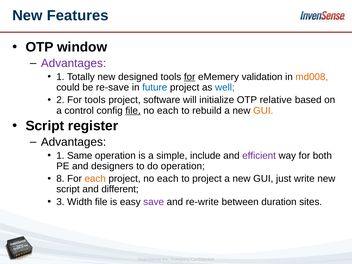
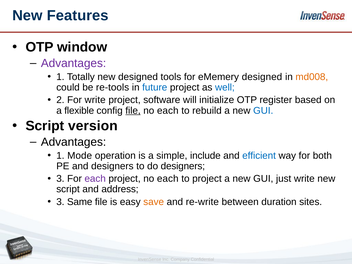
for underline: present -> none (190, 77)
eMemery validation: validation -> designed (262, 77)
re-save: re-save -> re-tools (113, 87)
For tools: tools -> write (95, 100)
relative: relative -> register (276, 100)
control: control -> flexible (79, 111)
GUI colour: orange -> blue (263, 111)
register: register -> version (93, 126)
Same: Same -> Mode (80, 156)
efficient colour: purple -> blue (259, 156)
do operation: operation -> designers (183, 166)
8: 8 -> 3 (60, 179)
each colour: orange -> purple (95, 179)
different: different -> address (120, 189)
Width: Width -> Same (80, 202)
save colour: purple -> orange (154, 202)
